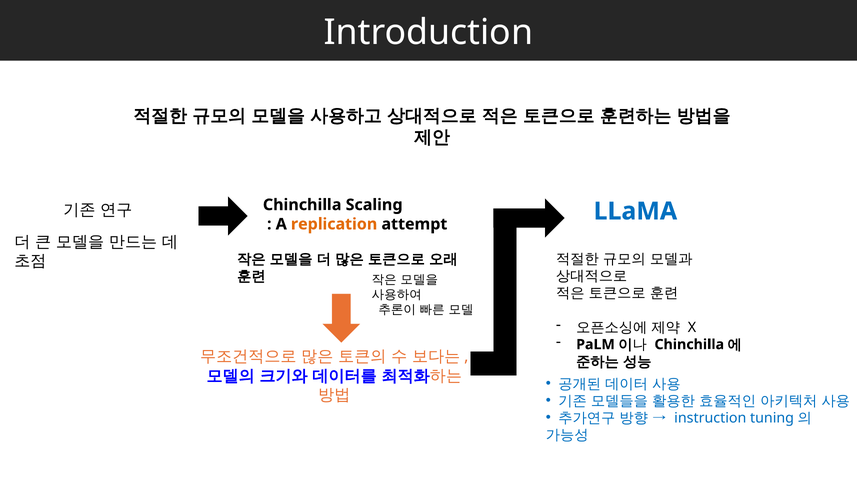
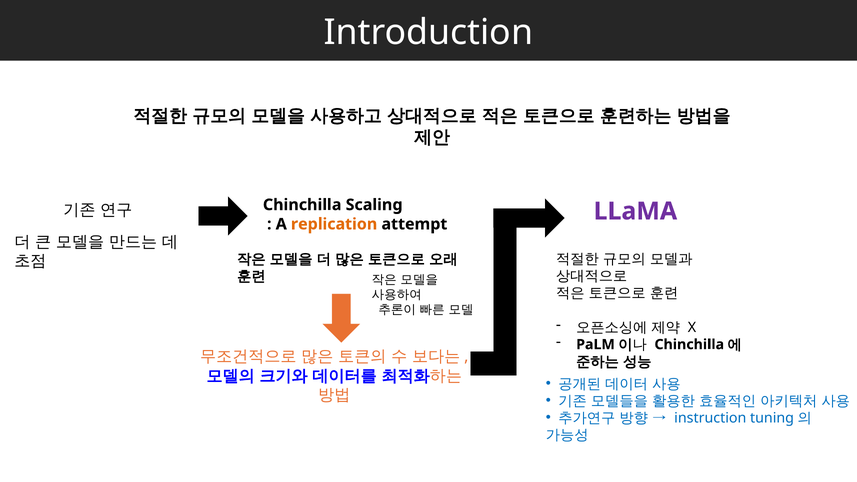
LLaMA colour: blue -> purple (635, 211)
